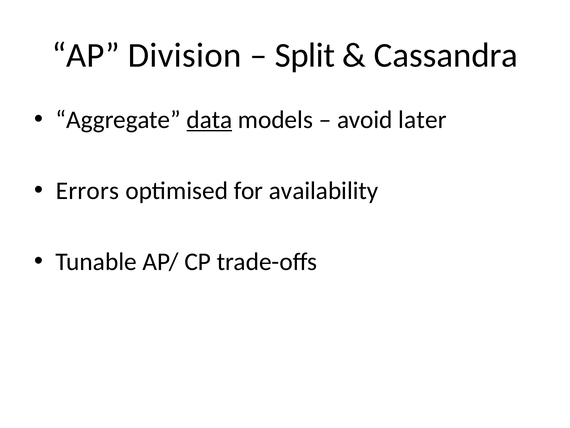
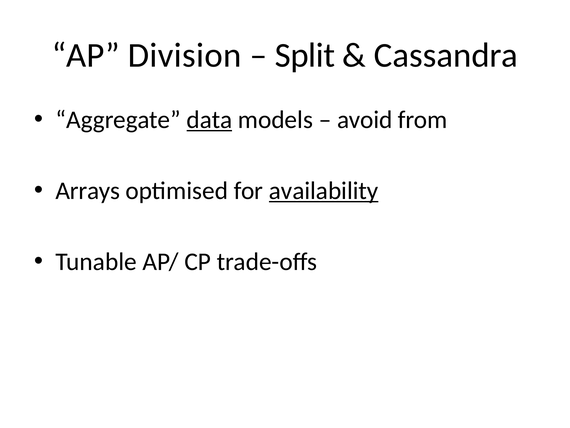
later: later -> from (423, 120)
Errors: Errors -> Arrays (88, 191)
availability underline: none -> present (324, 191)
